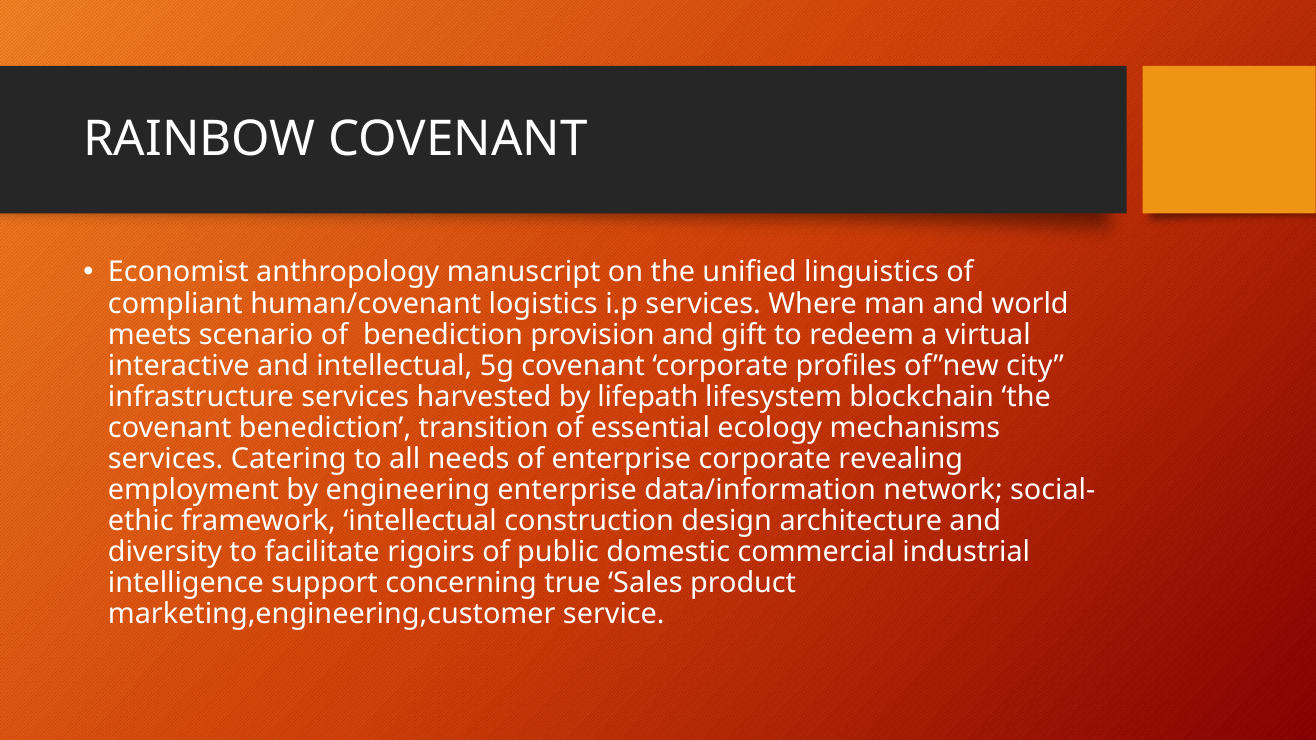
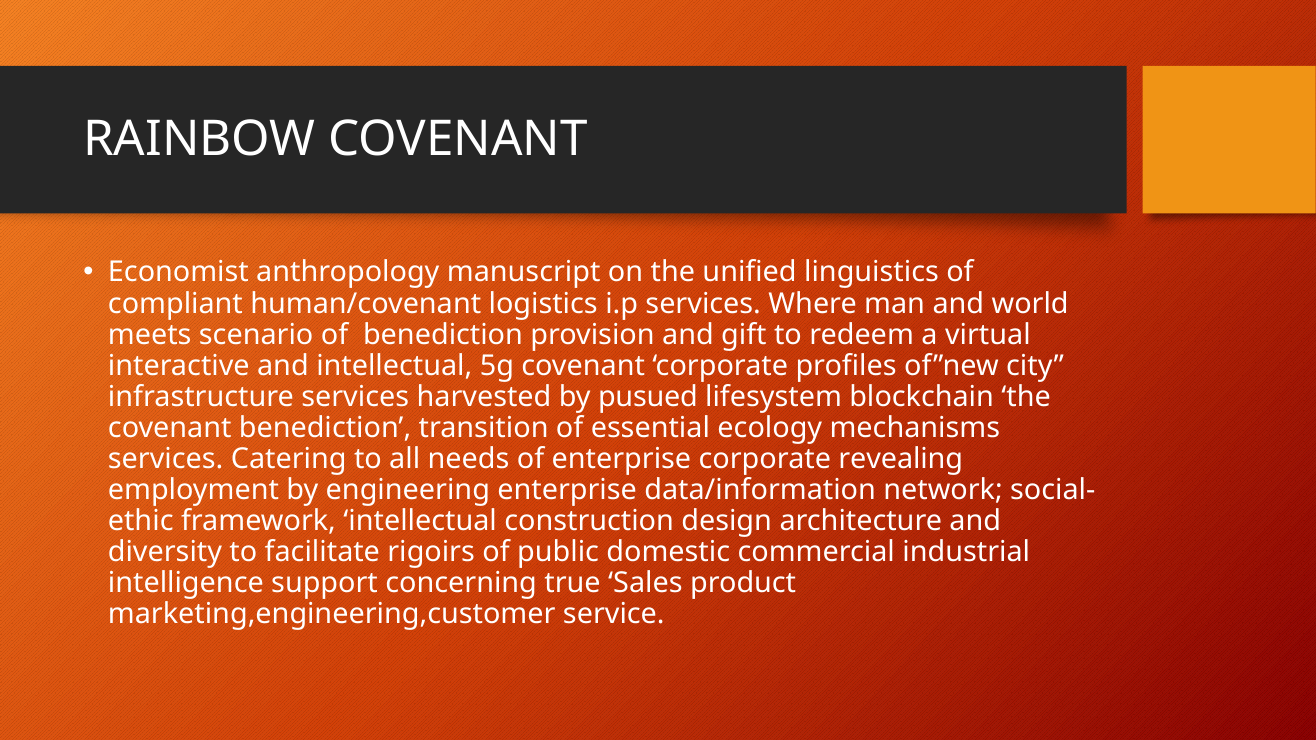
lifepath: lifepath -> pusued (648, 397)
